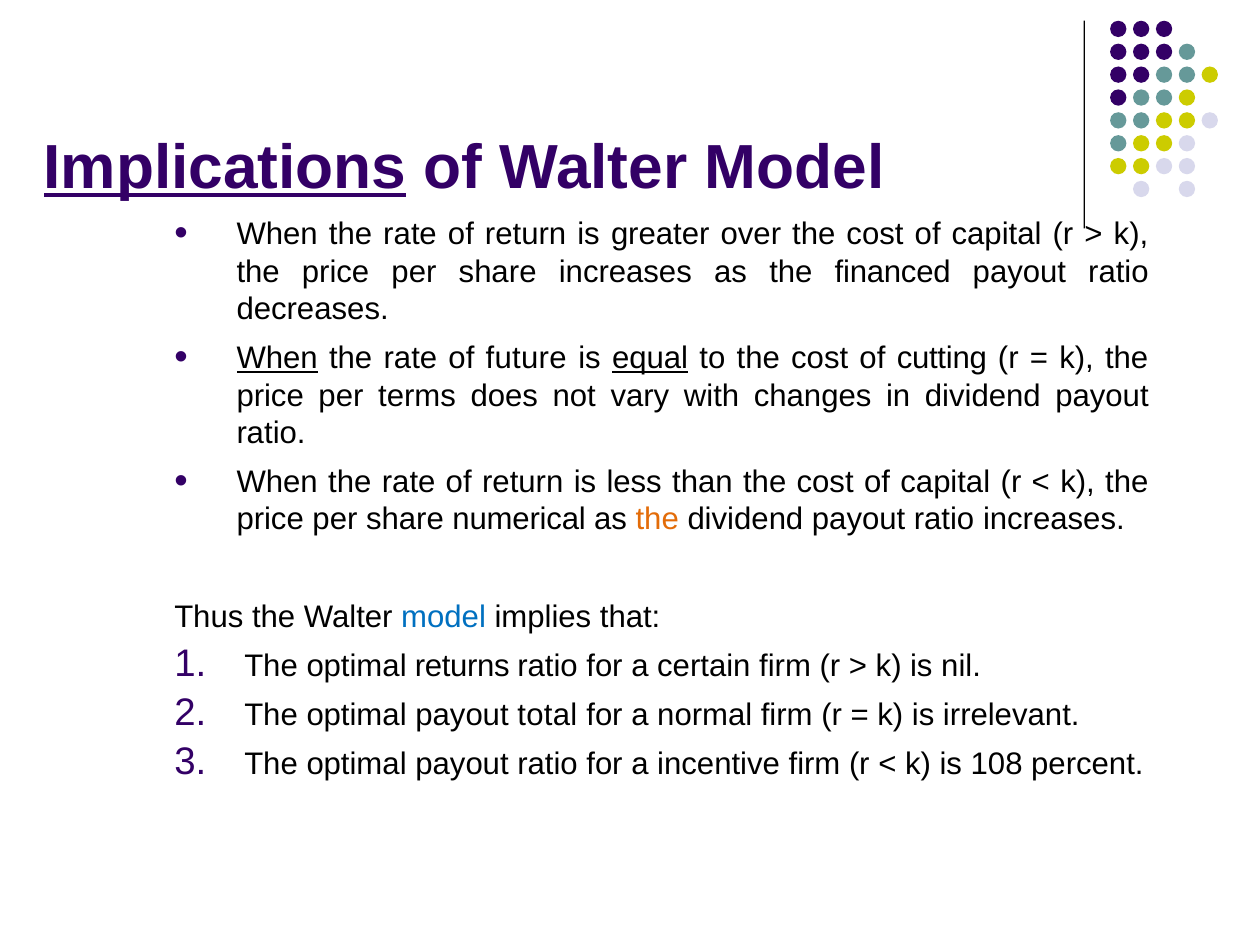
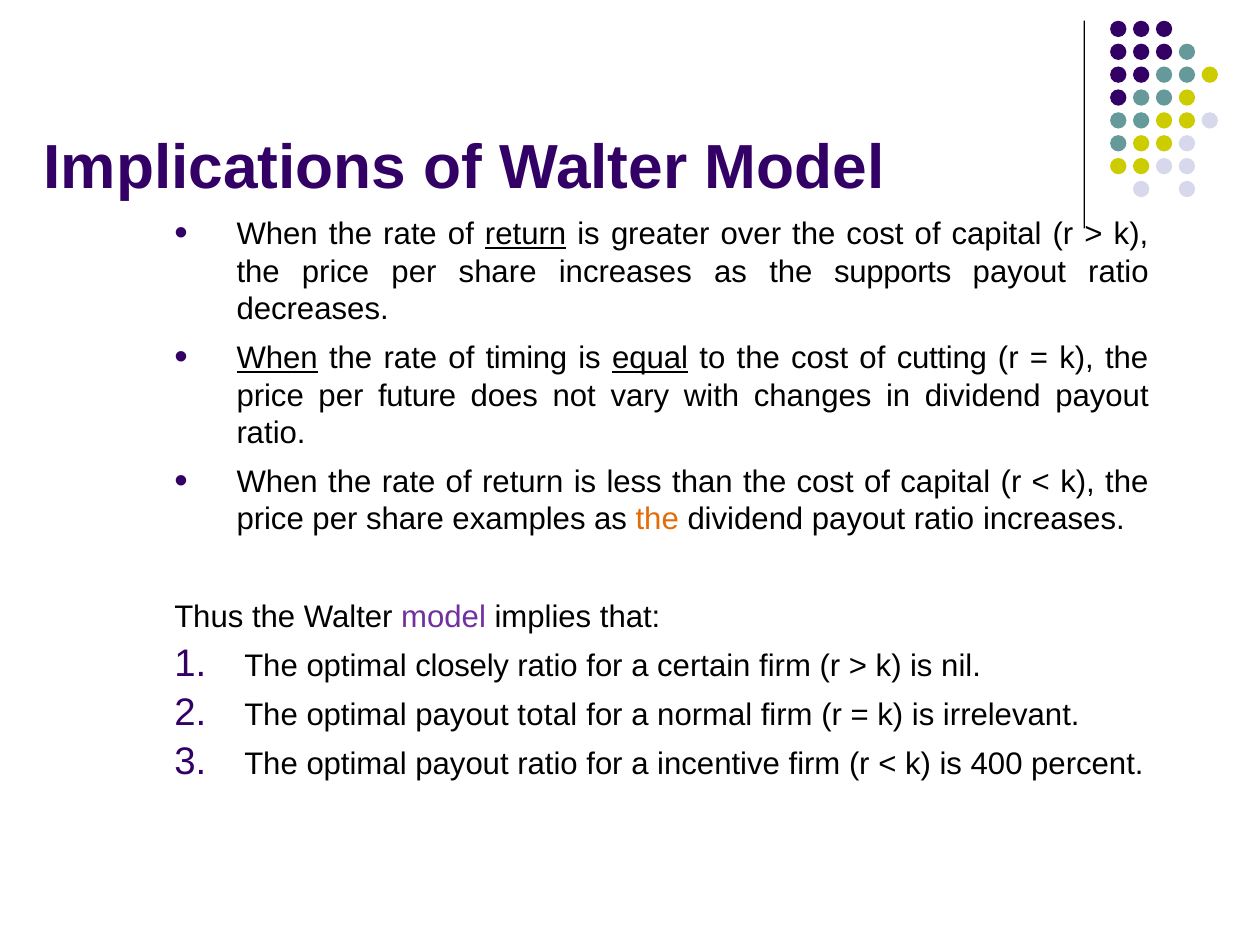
Implications underline: present -> none (225, 168)
return underline: none -> present (526, 235)
financed: financed -> supports (893, 272)
future: future -> timing (526, 358)
terms: terms -> future (417, 396)
numerical: numerical -> examples (519, 519)
model colour: blue -> purple (443, 617)
returns: returns -> closely (462, 666)
108: 108 -> 400 (997, 764)
